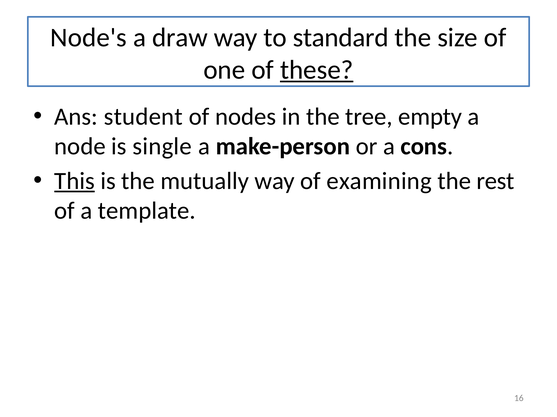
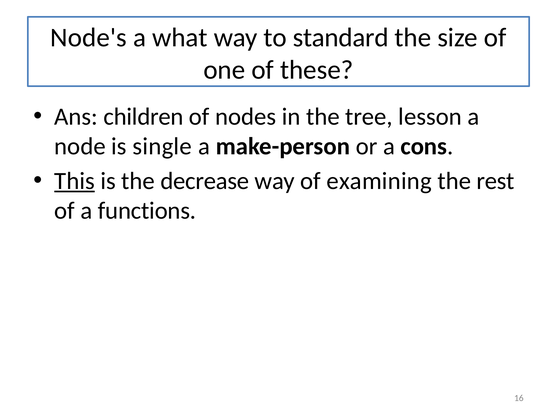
draw: draw -> what (180, 38)
these underline: present -> none (317, 70)
student: student -> children (144, 117)
empty: empty -> lesson (430, 117)
mutually: mutually -> decrease (205, 181)
template: template -> functions (147, 211)
